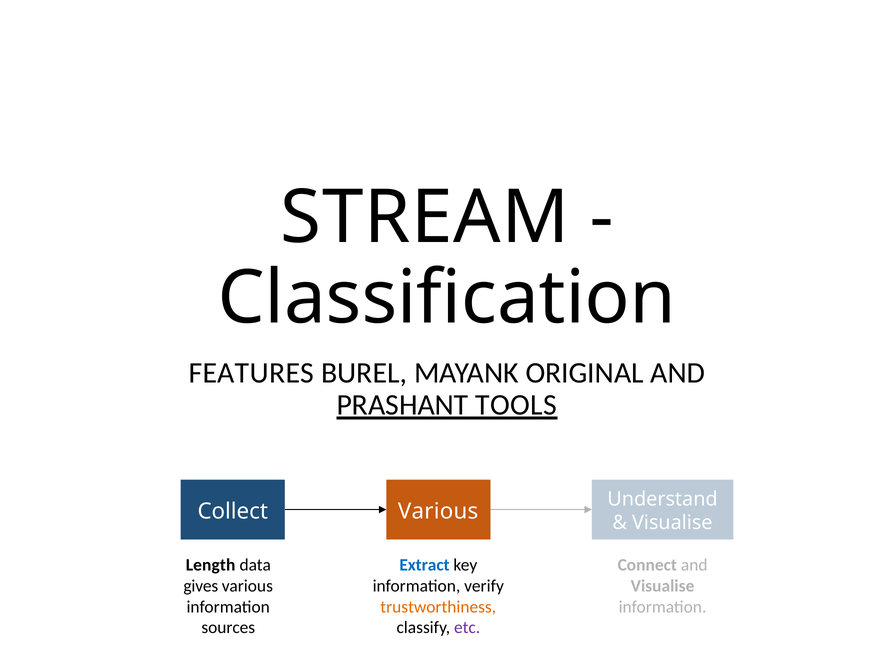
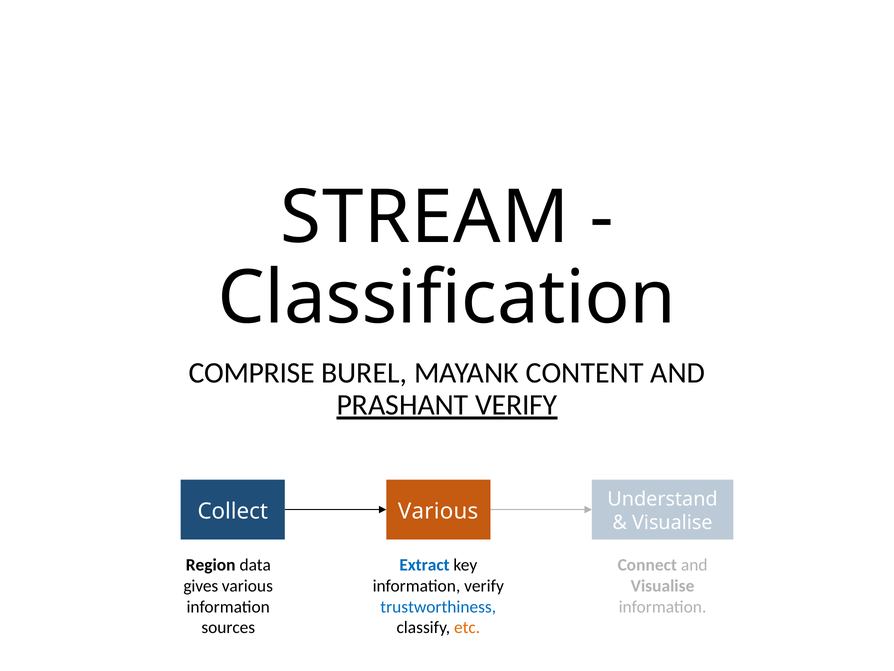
FEATURES: FEATURES -> COMPRISE (252, 373)
ORIGINAL: ORIGINAL -> CONTENT (585, 373)
PRASHANT TOOLS: TOOLS -> VERIFY (516, 405)
Length: Length -> Region (211, 565)
trustworthiness colour: orange -> blue (438, 606)
etc colour: purple -> orange (467, 627)
